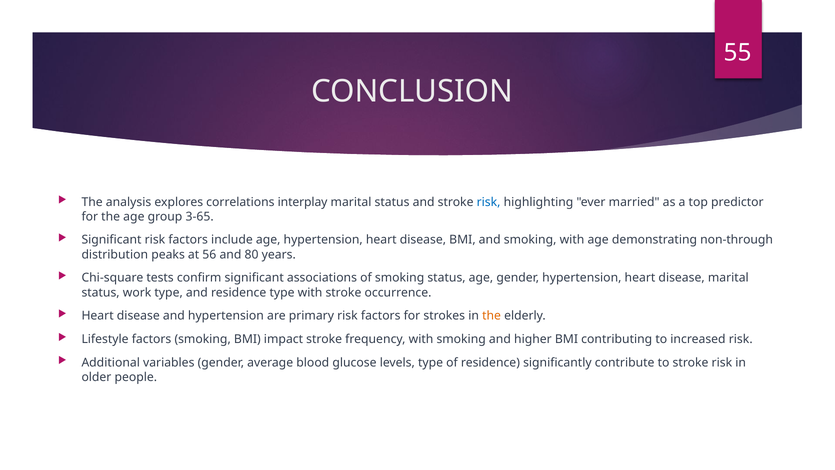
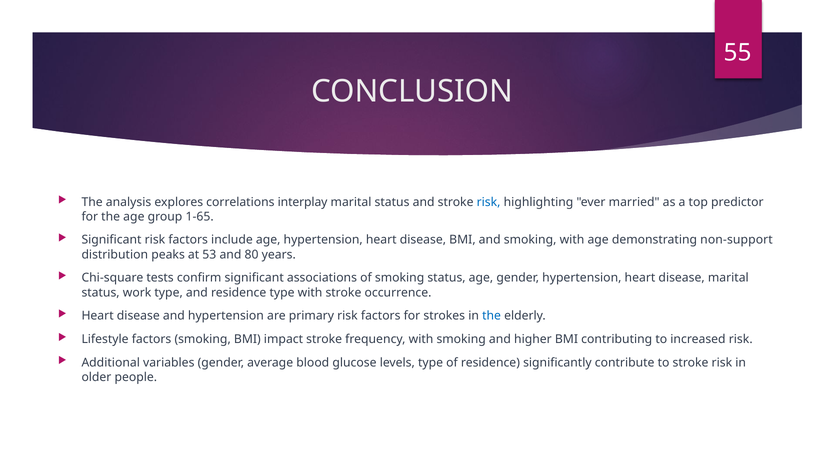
3-65: 3-65 -> 1-65 (200, 216)
non-through: non-through -> non-support (737, 240)
56: 56 -> 53 (209, 254)
the colour: orange -> blue (492, 316)
